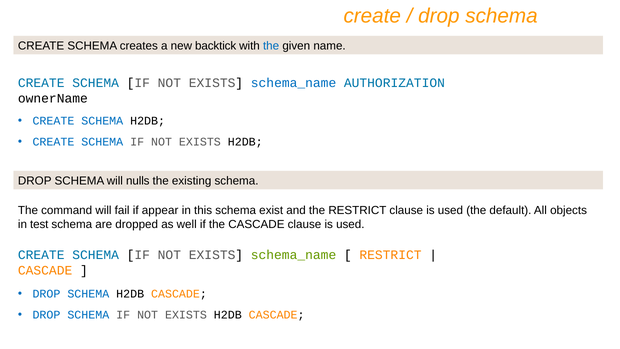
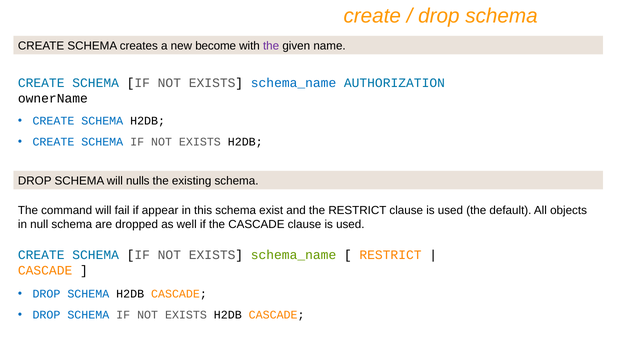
backtick: backtick -> become (216, 46)
the colour: blue -> purple (271, 46)
test: test -> null (39, 224)
